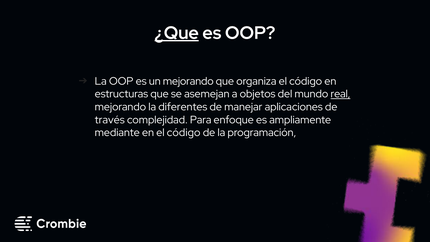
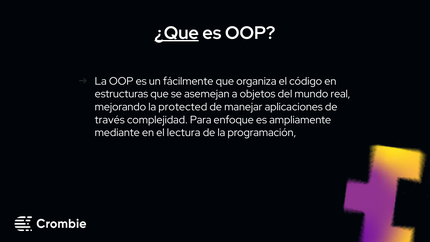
un mejorando: mejorando -> fácilmente (188, 81)
real underline: present -> none (340, 94)
diferentes: diferentes -> protected (183, 107)
en el código: código -> lectura (184, 133)
